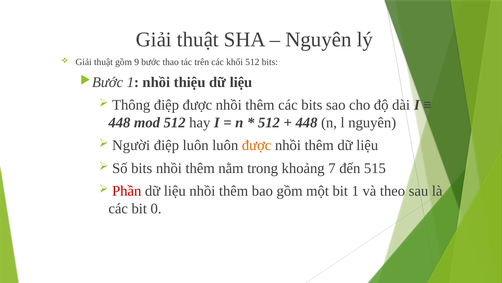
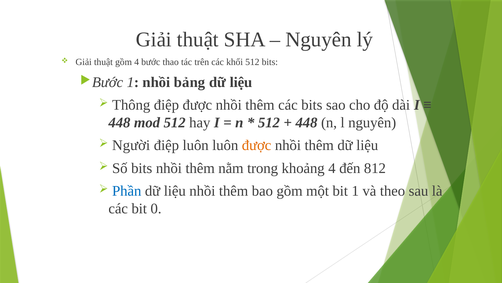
gồm 9: 9 -> 4 (137, 62)
thiệu: thiệu -> bảng (190, 82)
khoảng 7: 7 -> 4 (332, 168)
515: 515 -> 812 (375, 168)
Phần colour: red -> blue (127, 191)
